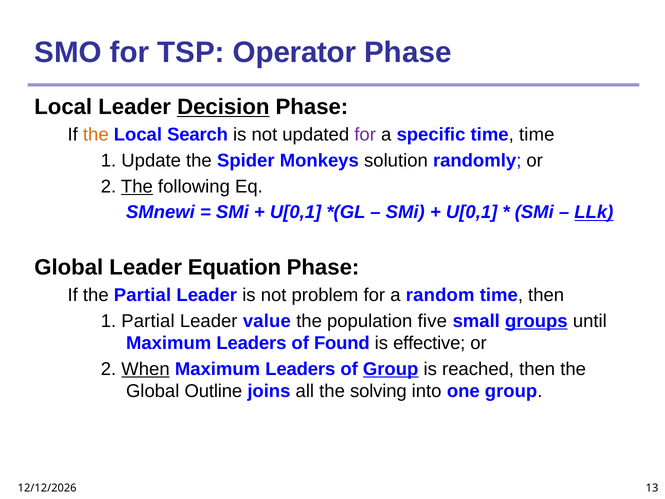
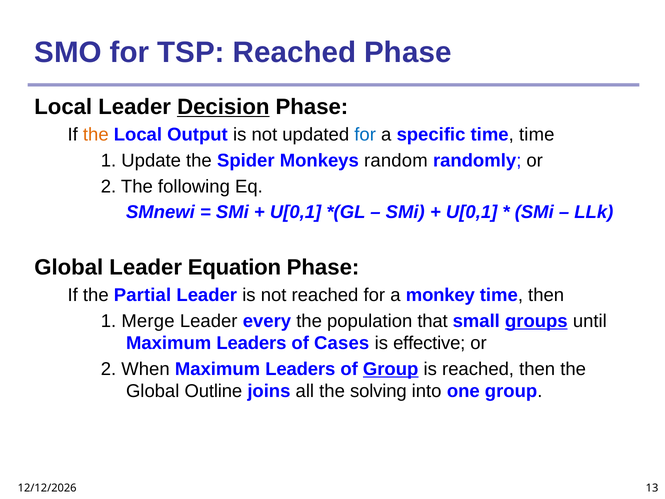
TSP Operator: Operator -> Reached (295, 52)
Search: Search -> Output (197, 135)
for colour: purple -> blue (365, 135)
solution: solution -> random (396, 161)
The underline: present -> none (137, 186)
LLk underline: present -> none (594, 212)
not problem: problem -> reached (325, 295)
random: random -> monkey (440, 295)
1 Partial: Partial -> Merge (148, 321)
value: value -> every (267, 321)
five: five -> that (433, 321)
Found: Found -> Cases (342, 343)
When underline: present -> none (145, 369)
